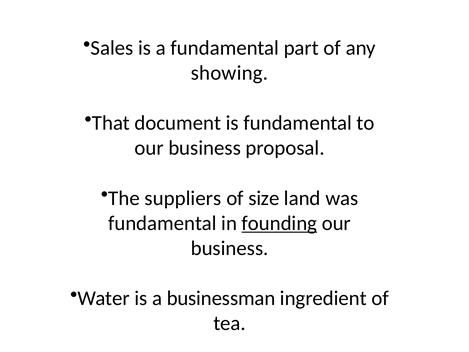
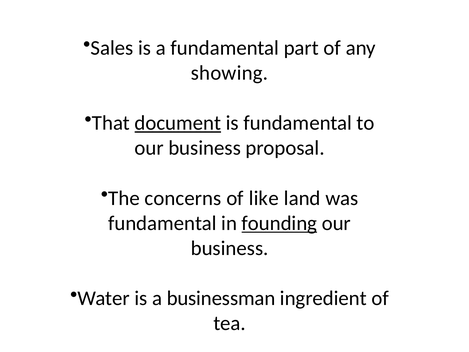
document underline: none -> present (178, 123)
suppliers: suppliers -> concerns (183, 198)
size: size -> like (264, 198)
